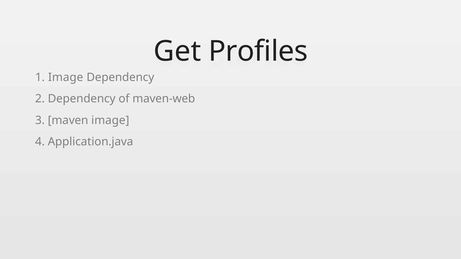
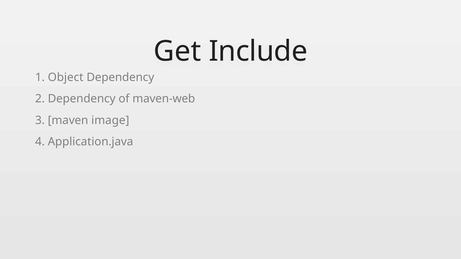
Profiles: Profiles -> Include (258, 51)
1 Image: Image -> Object (66, 78)
